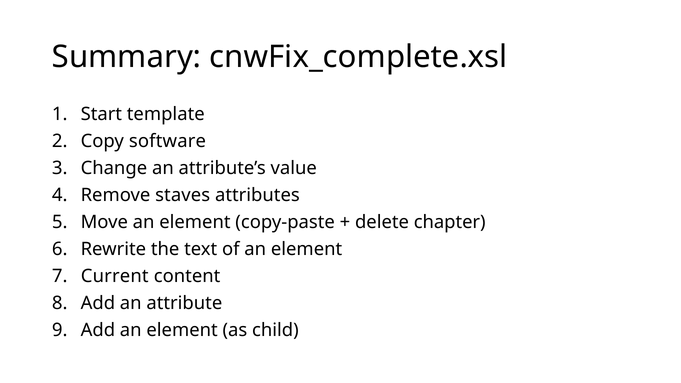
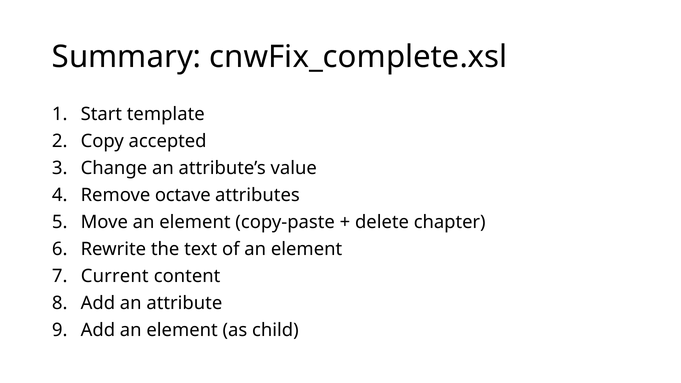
software: software -> accepted (168, 141)
staves: staves -> octave (183, 195)
